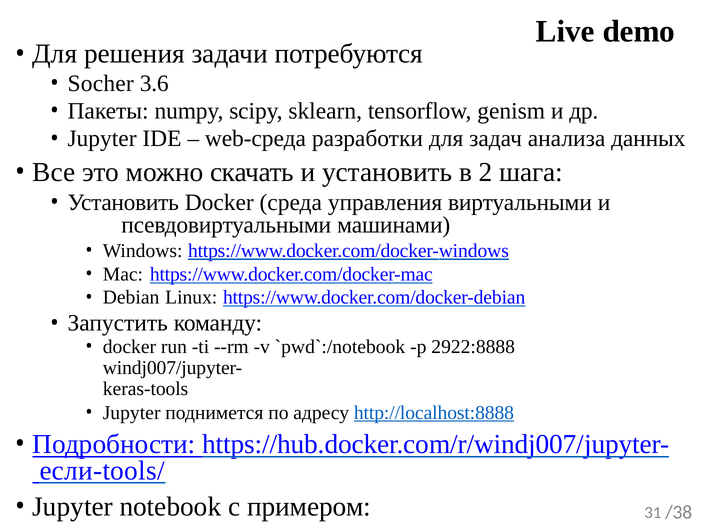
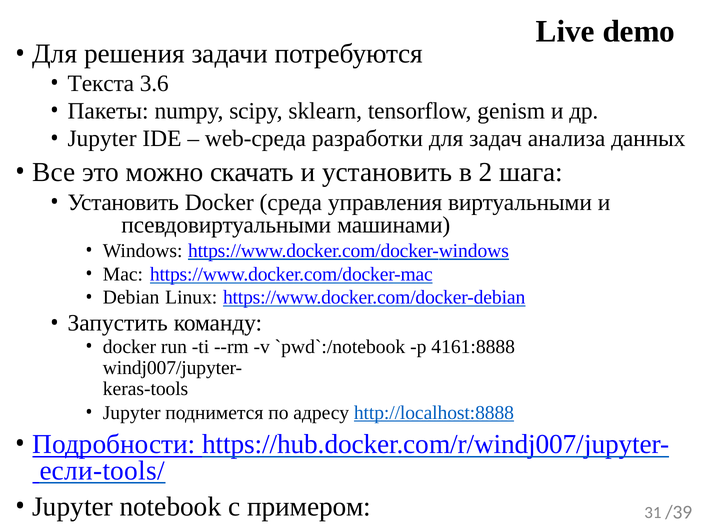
Socher: Socher -> Текста (101, 83)
2922:8888: 2922:8888 -> 4161:8888 (473, 347)
/38: /38 -> /39 (679, 512)
